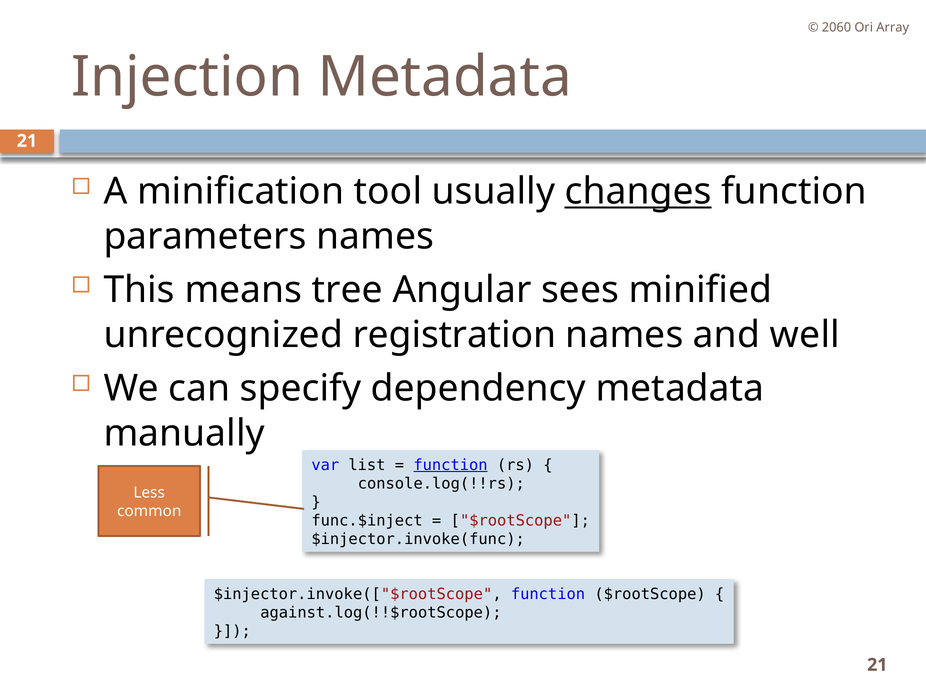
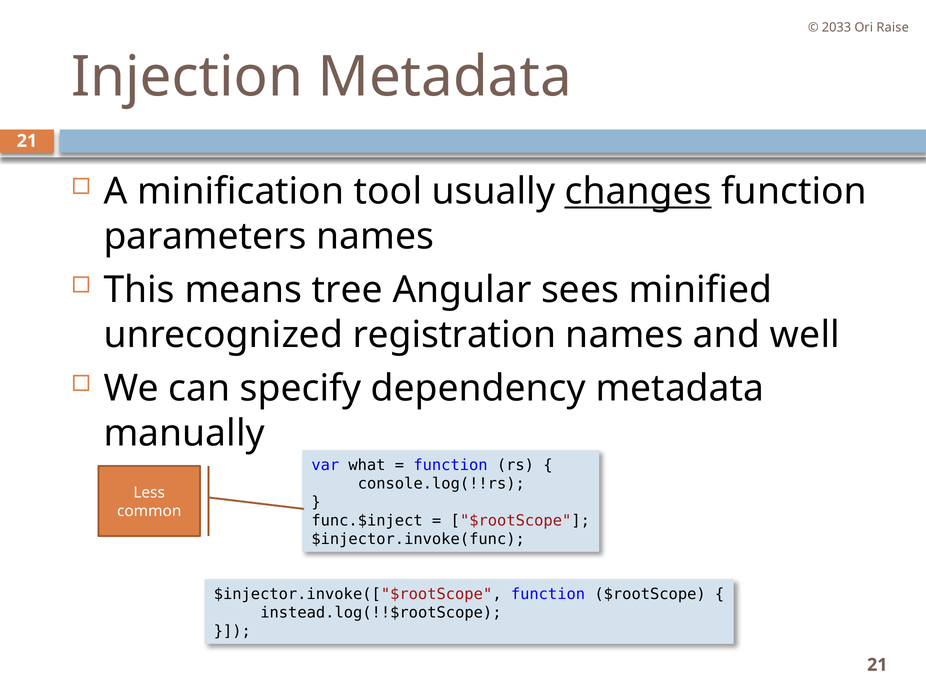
2060: 2060 -> 2033 (836, 28)
Array: Array -> Raise (893, 28)
list: list -> what (367, 465)
function underline: present -> none (451, 465)
against.log(!!$rootScope: against.log(!!$rootScope -> instead.log(!!$rootScope (381, 613)
